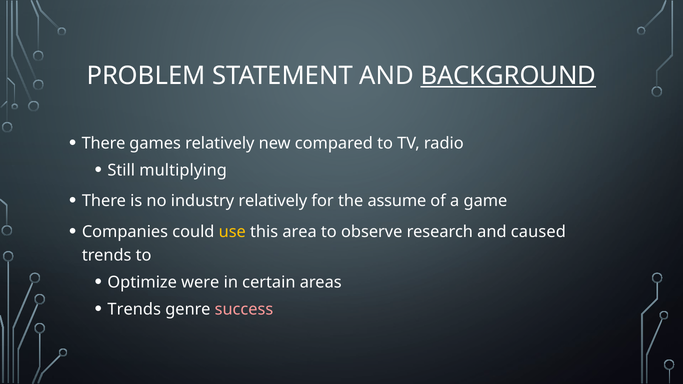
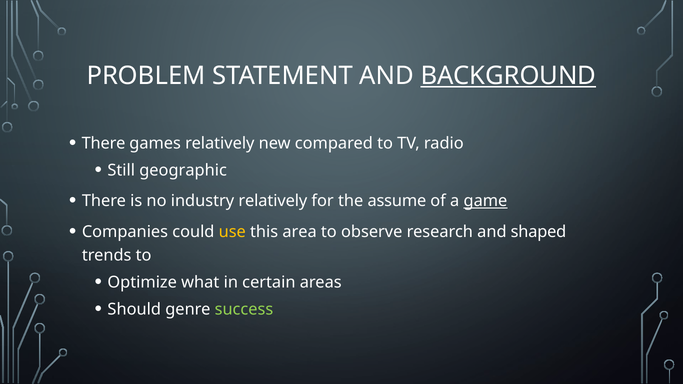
multiplying: multiplying -> geographic (183, 171)
game underline: none -> present (485, 201)
caused: caused -> shaped (538, 232)
were: were -> what (200, 282)
Trends: Trends -> Should (134, 310)
success colour: pink -> light green (244, 310)
